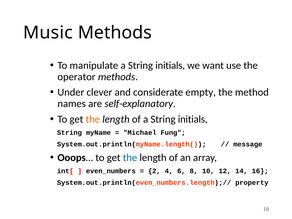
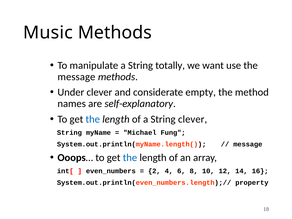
manipulate a String initials: initials -> totally (170, 65)
operator: operator -> message (76, 77)
the colour: orange -> blue (93, 119)
of a String initials: initials -> clever (193, 119)
